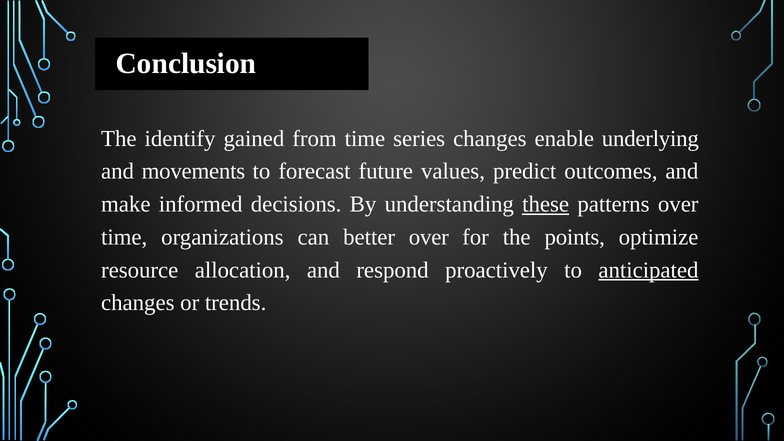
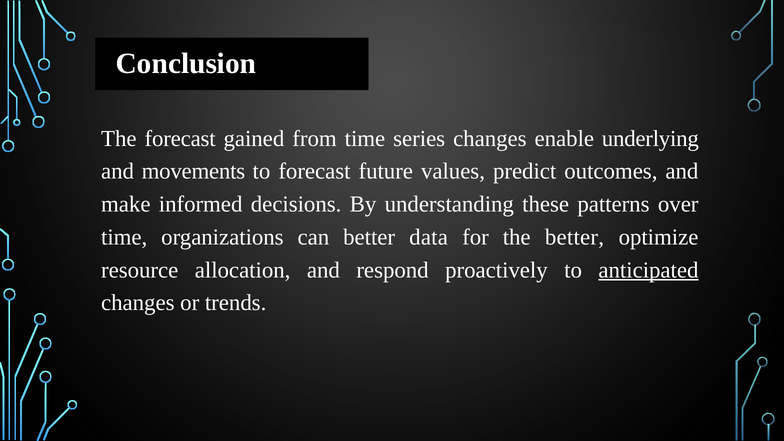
The identify: identify -> forecast (180, 139)
these underline: present -> none (546, 204)
better over: over -> data (429, 237)
the points: points -> better (574, 237)
